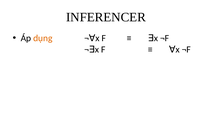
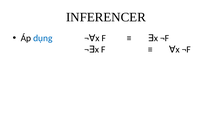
dụng colour: orange -> blue (43, 38)
